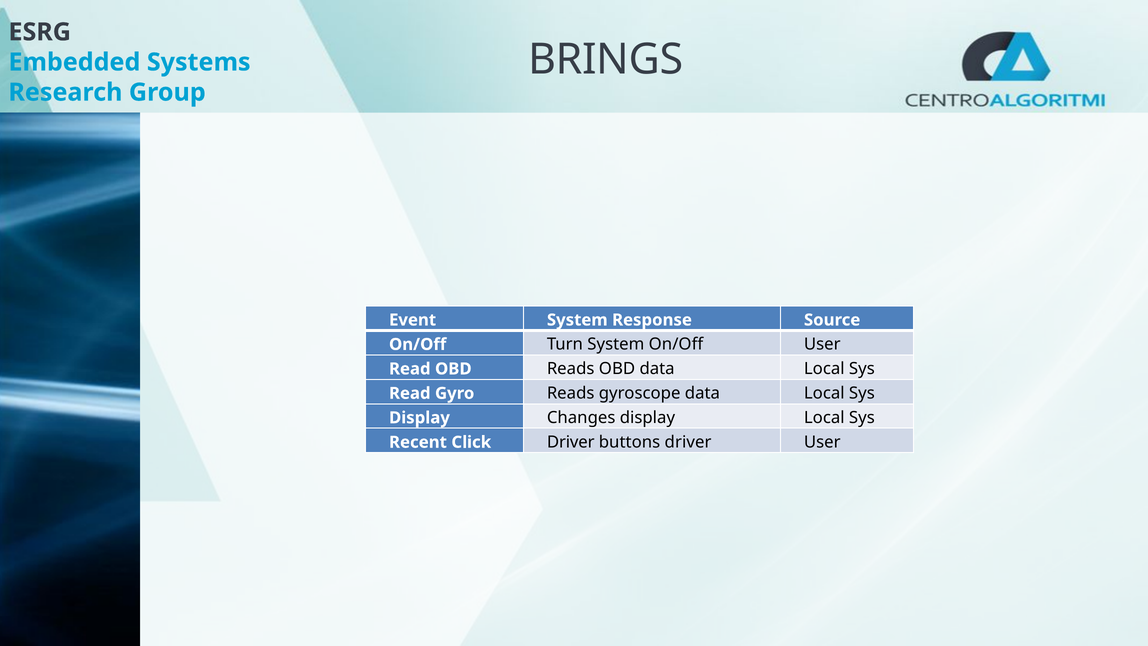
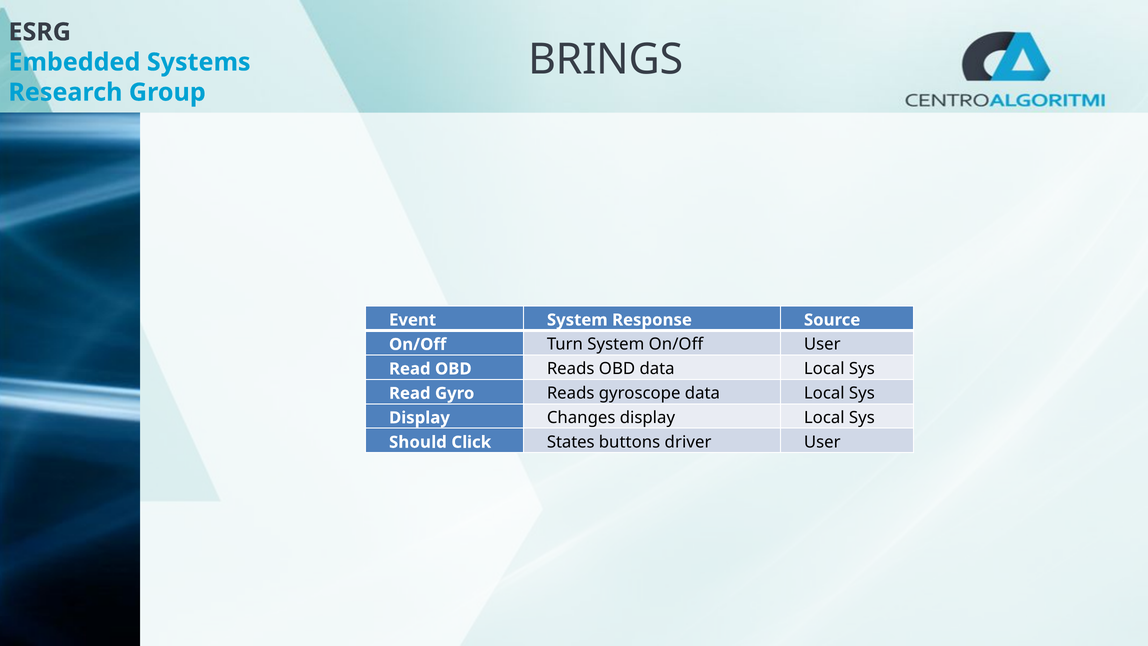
Recent: Recent -> Should (418, 442)
Click Driver: Driver -> States (571, 442)
